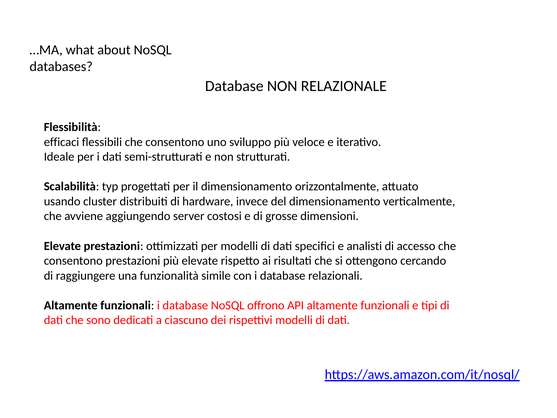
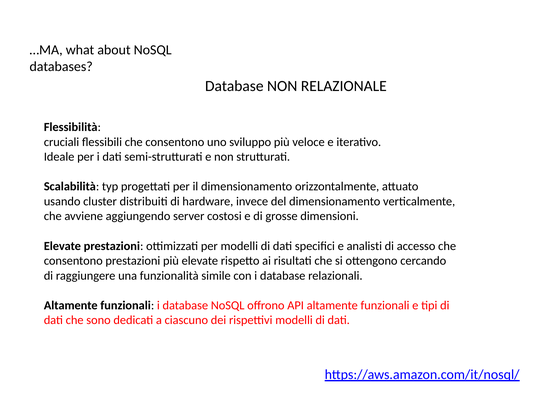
efficaci: efficaci -> cruciali (62, 142)
